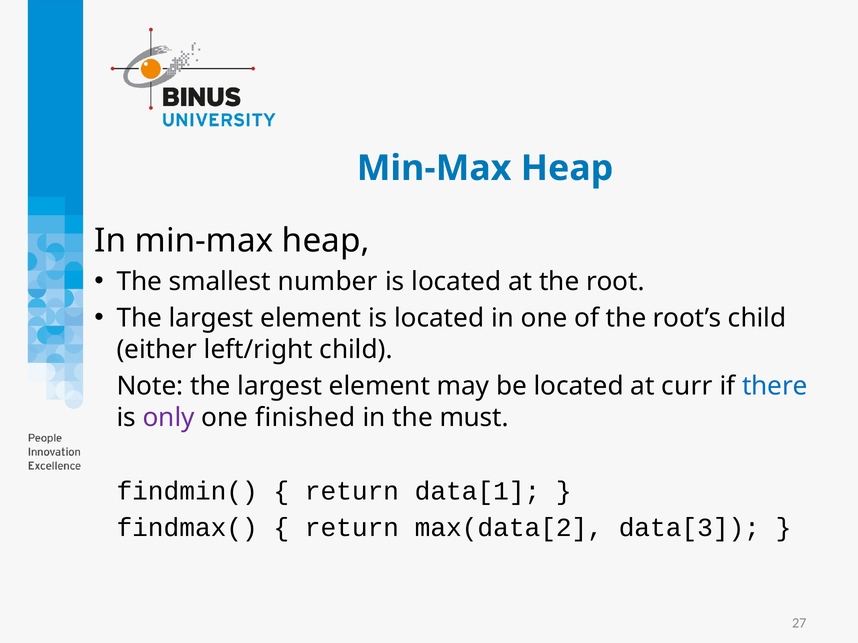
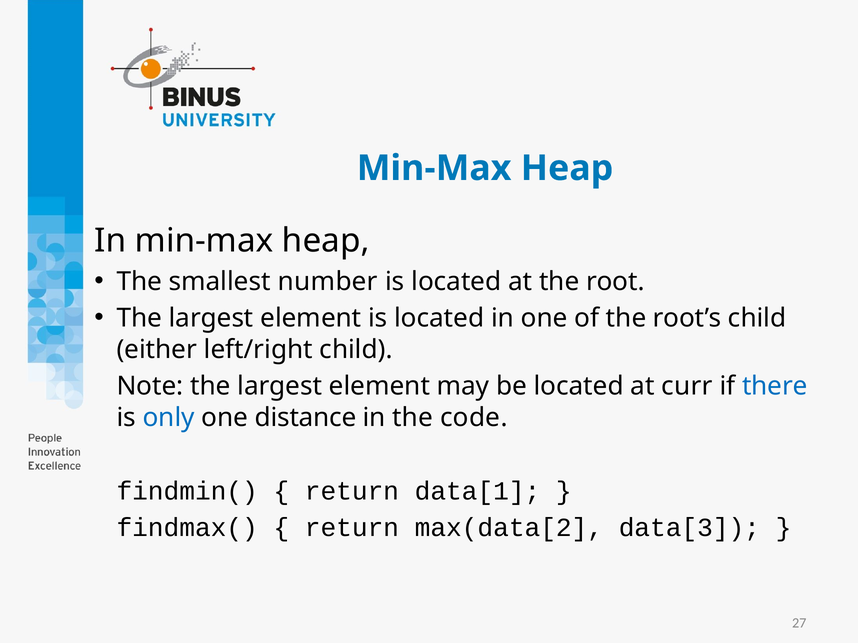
only colour: purple -> blue (169, 418)
finished: finished -> distance (306, 418)
must: must -> code (474, 418)
